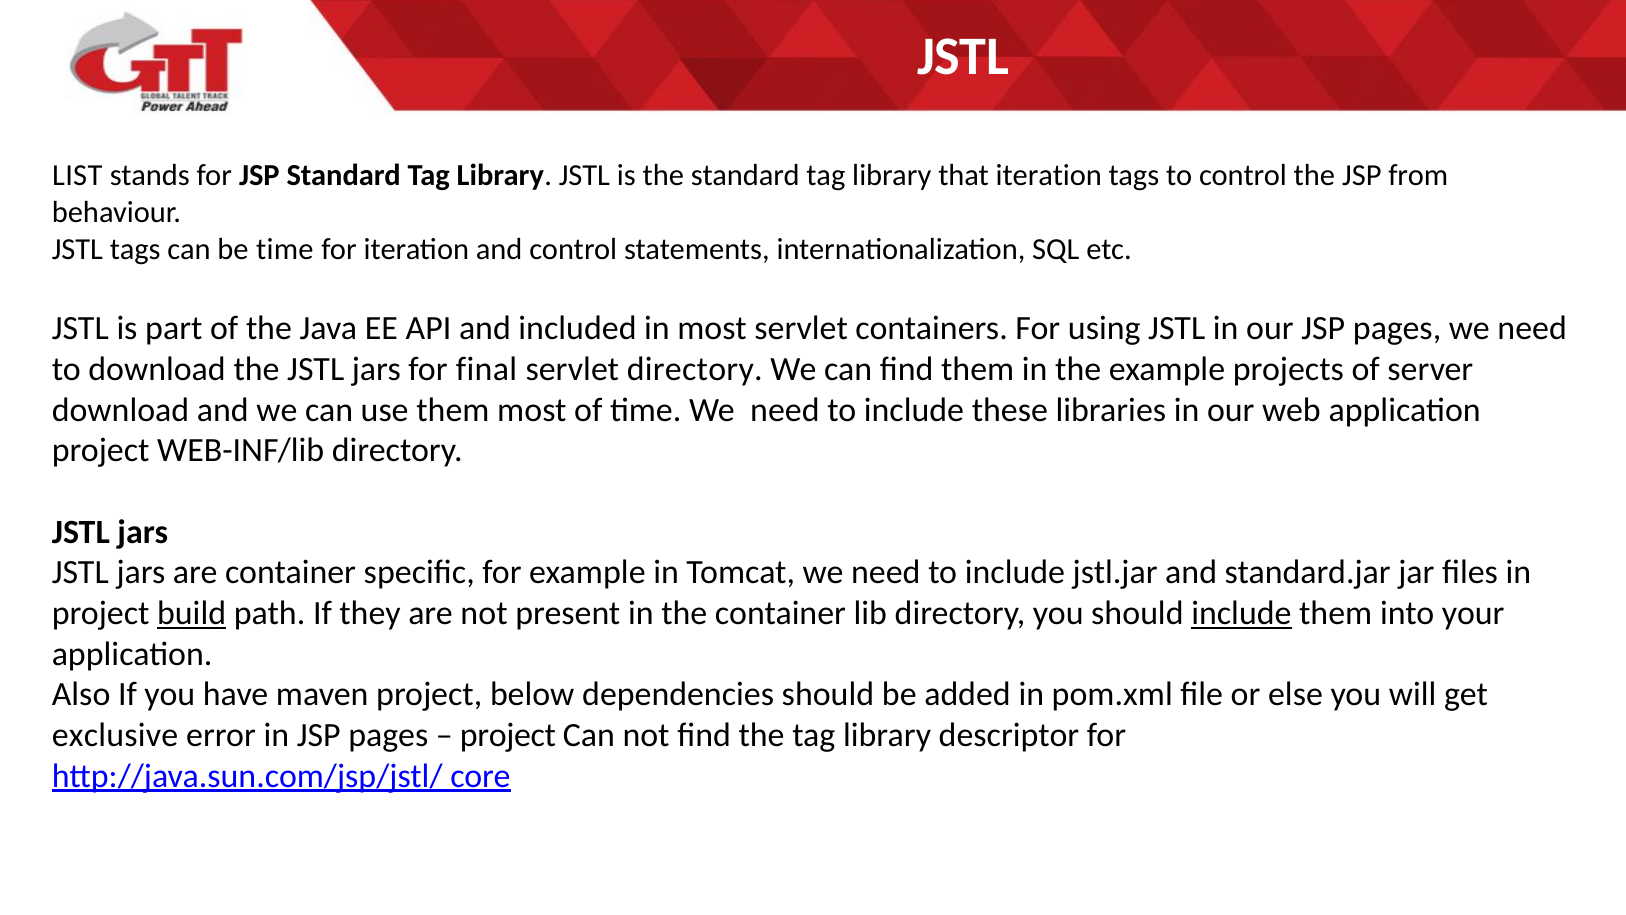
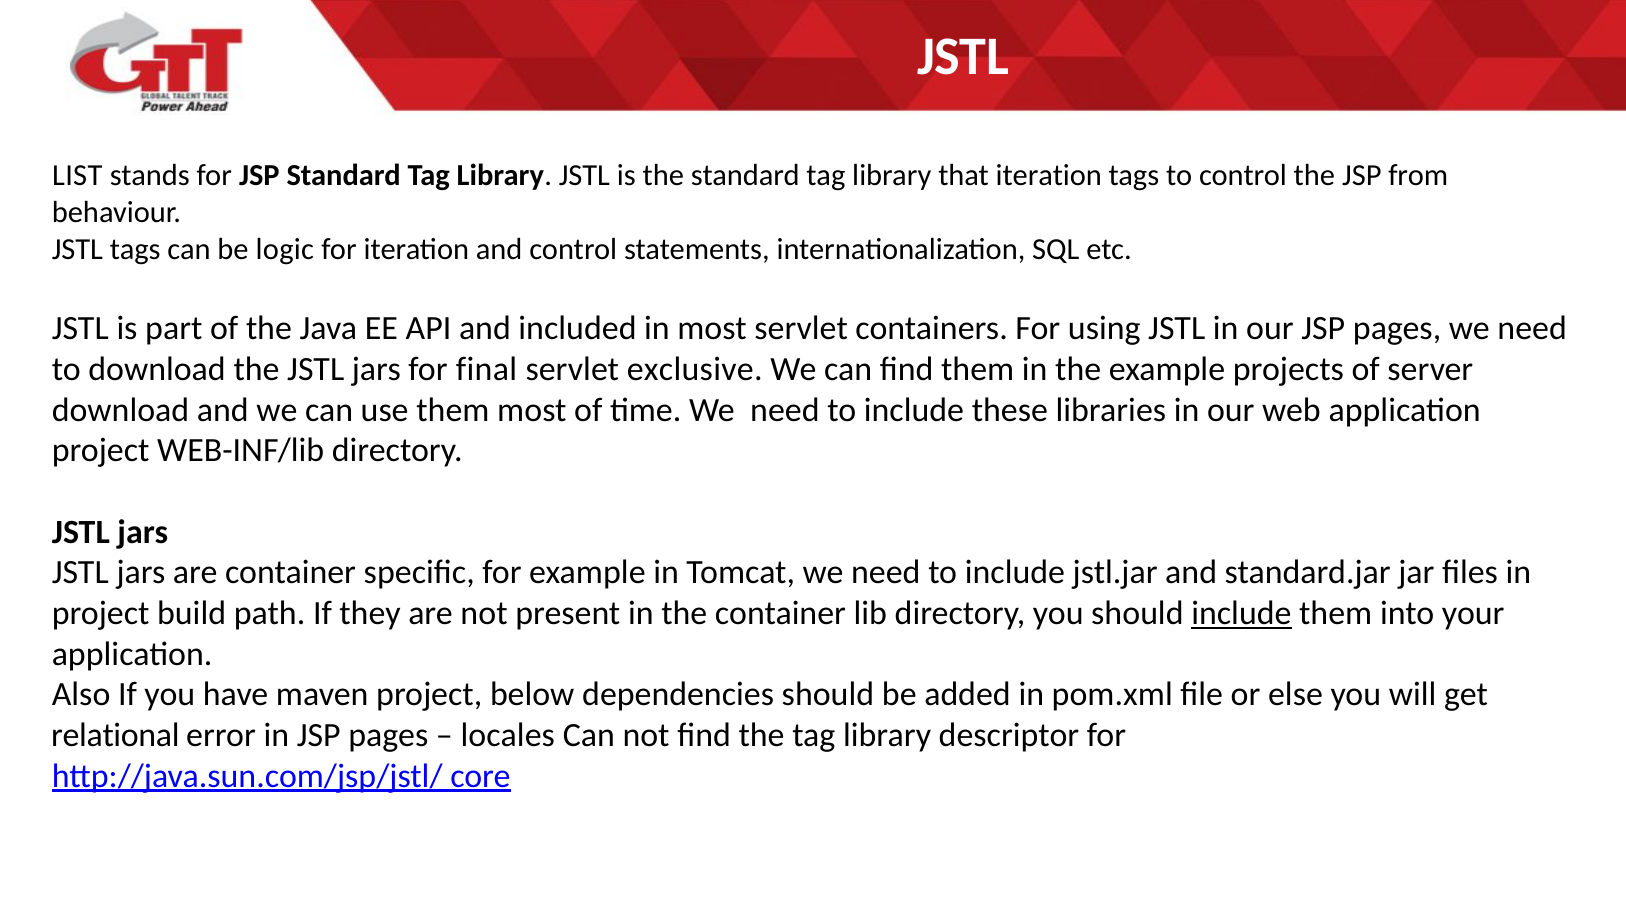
be time: time -> logic (285, 249)
servlet directory: directory -> exclusive (695, 369)
build underline: present -> none (192, 613)
exclusive: exclusive -> relational (115, 735)
project: project -> locales (508, 735)
